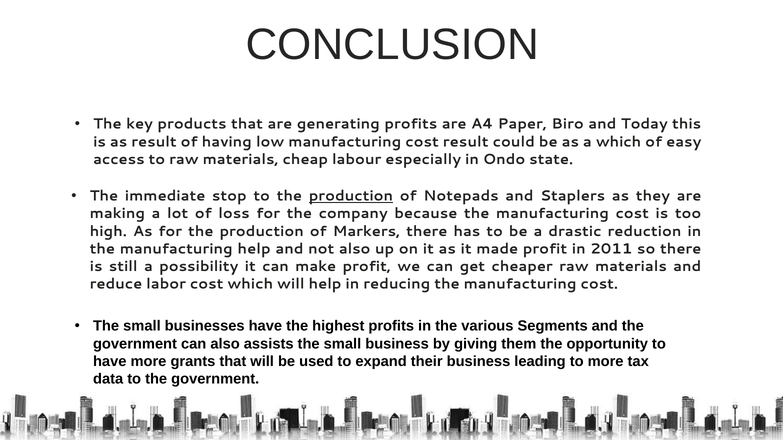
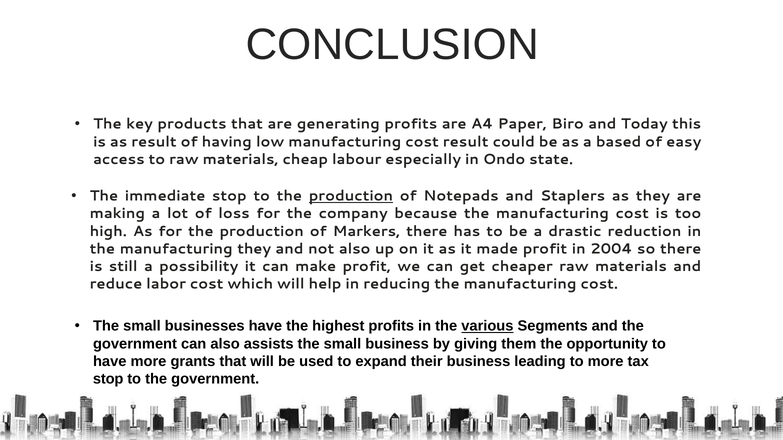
a which: which -> based (619, 142)
manufacturing help: help -> they (254, 249)
2011: 2011 -> 2004 (611, 249)
various underline: none -> present (487, 326)
data: data -> stop (108, 379)
